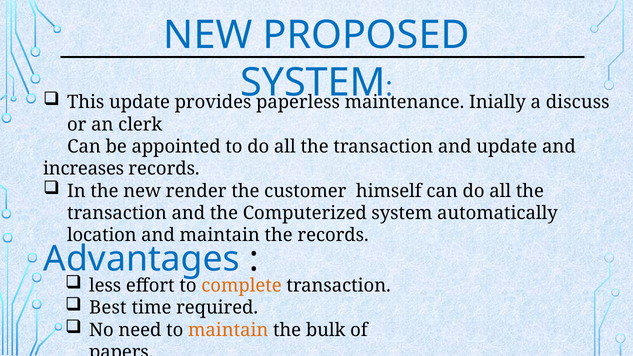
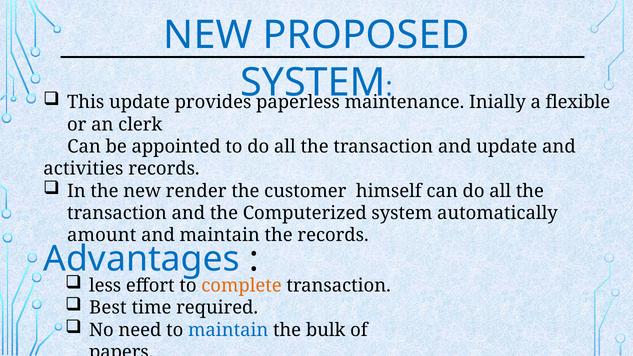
discuss: discuss -> flexible (578, 102)
increases: increases -> activities (83, 169)
location: location -> amount (102, 235)
maintain colour: orange -> blue (228, 330)
